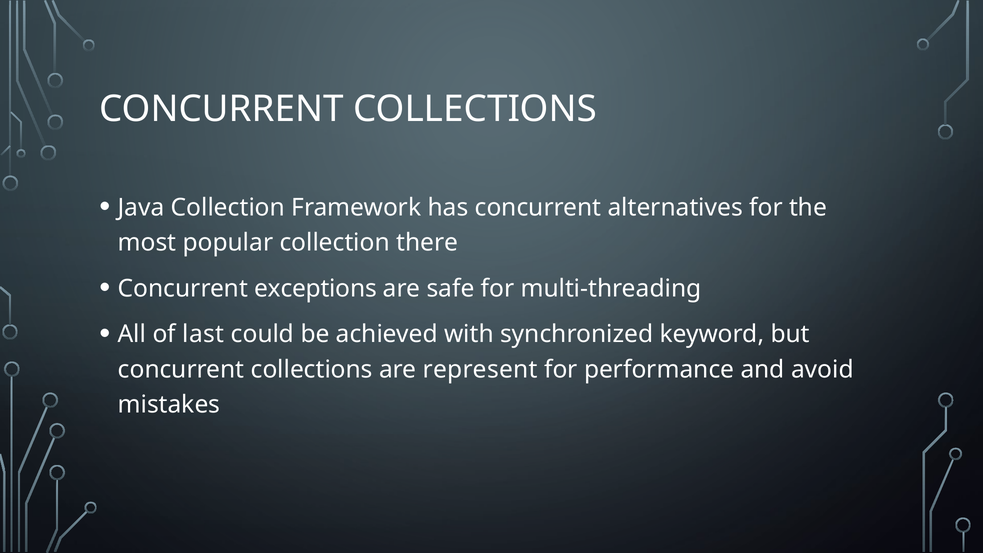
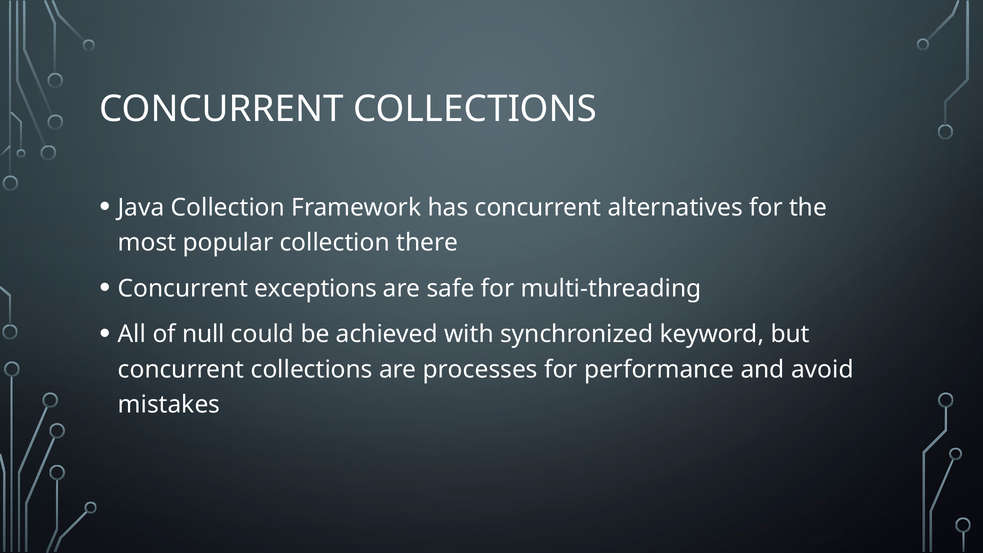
last: last -> null (203, 334)
represent: represent -> processes (480, 369)
